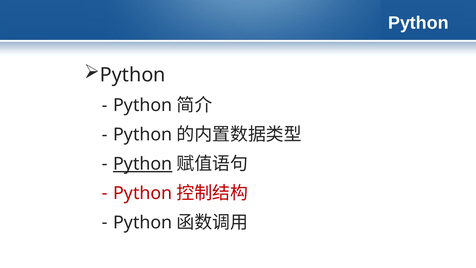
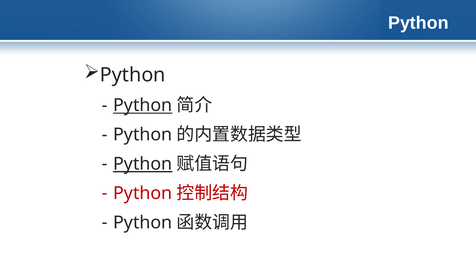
Python underline: none -> present (143, 105)
